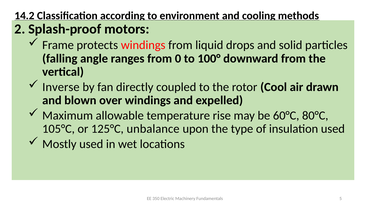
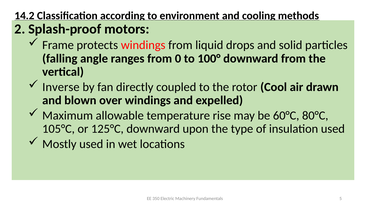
125°C unbalance: unbalance -> downward (153, 129)
